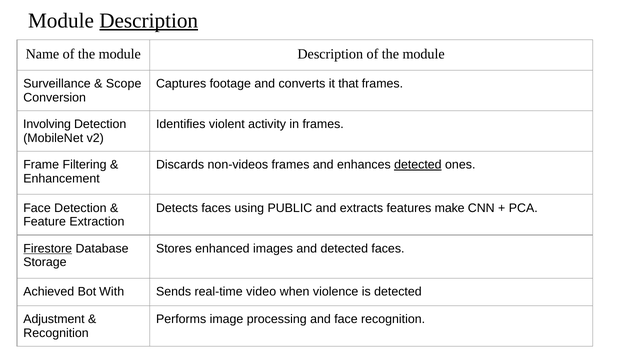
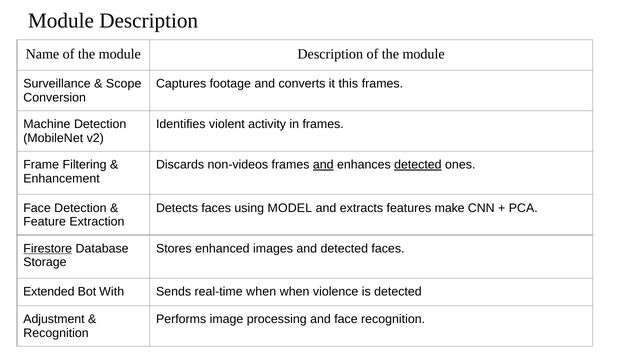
Description underline: present -> none (149, 21)
that: that -> this (348, 84)
Involving: Involving -> Machine (47, 124)
and underline: none -> present (323, 165)
PUBLIC: PUBLIC -> MODEL (290, 208)
Achieved: Achieved -> Extended (49, 292)
real-time video: video -> when (261, 292)
